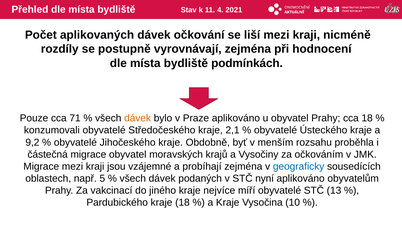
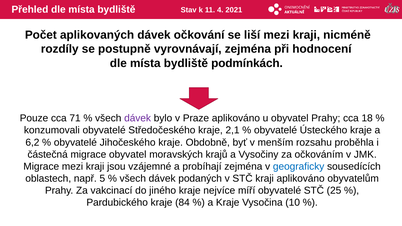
dávek colour: orange -> purple (138, 118)
9,2: 9,2 -> 6,2 (32, 142)
STČ nyní: nyní -> kraji (265, 179)
13: 13 -> 25 (334, 191)
kraje 18: 18 -> 84 (182, 203)
